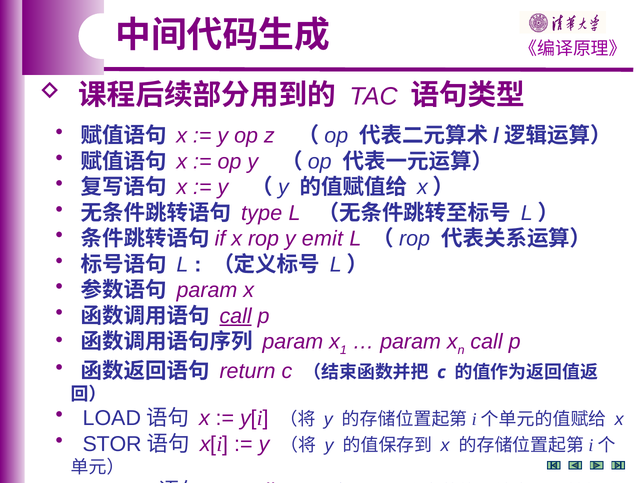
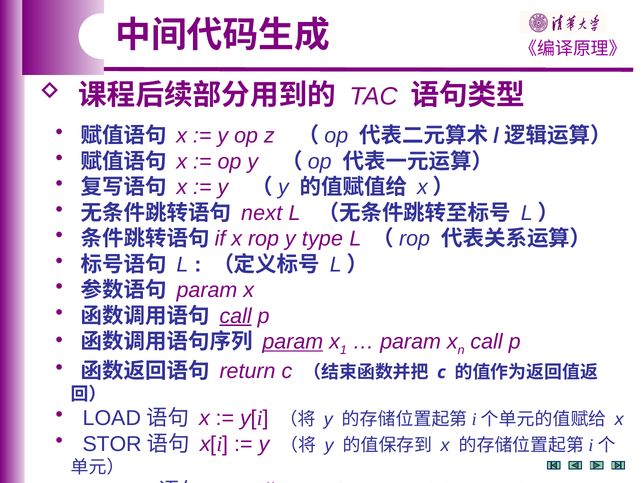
type: type -> next (262, 213)
emit: emit -> type (322, 239)
param underline: none -> present (293, 342)
